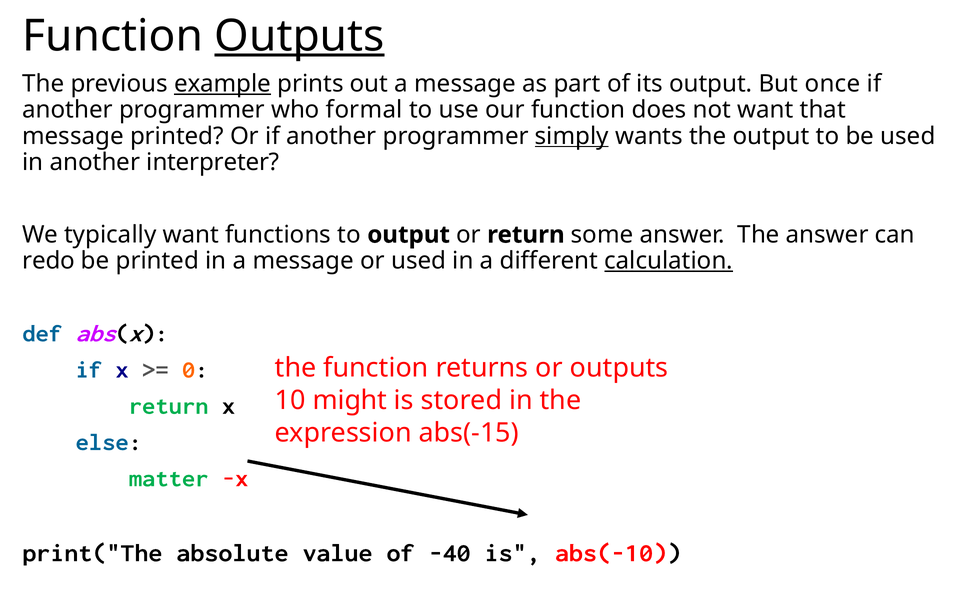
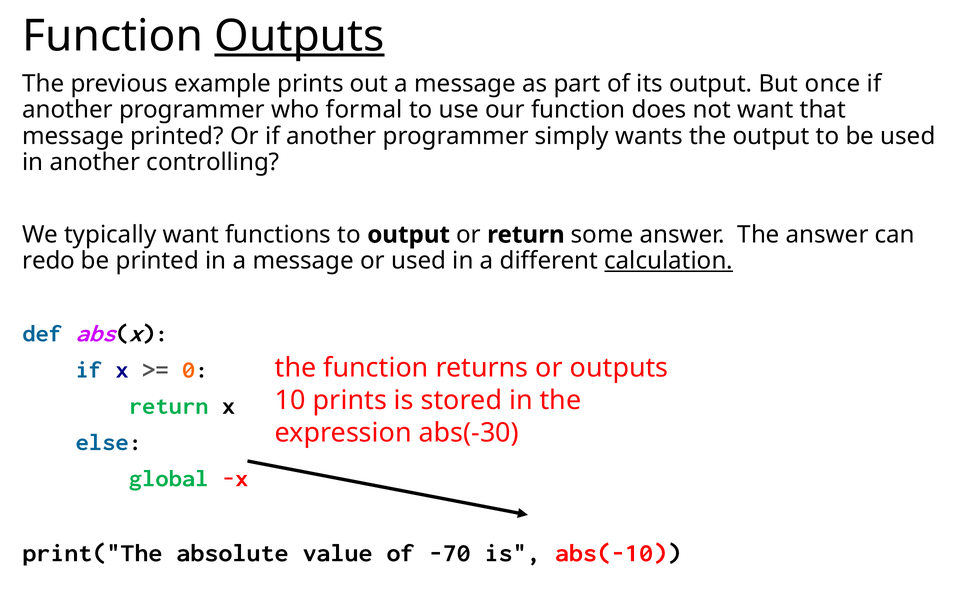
example underline: present -> none (223, 84)
simply underline: present -> none (572, 136)
interpreter: interpreter -> controlling (213, 162)
10 might: might -> prints (350, 400)
abs(-15: abs(-15 -> abs(-30 (469, 433)
matter: matter -> global (169, 478)
-40: -40 -> -70 (450, 553)
